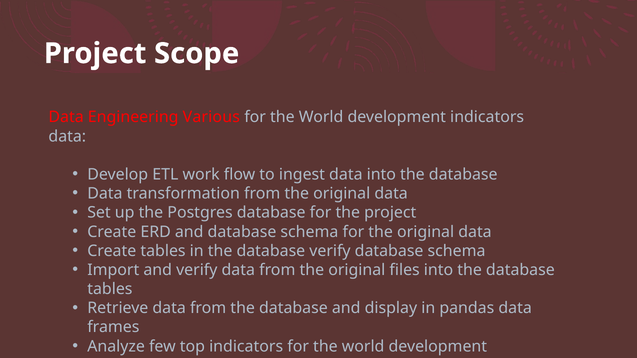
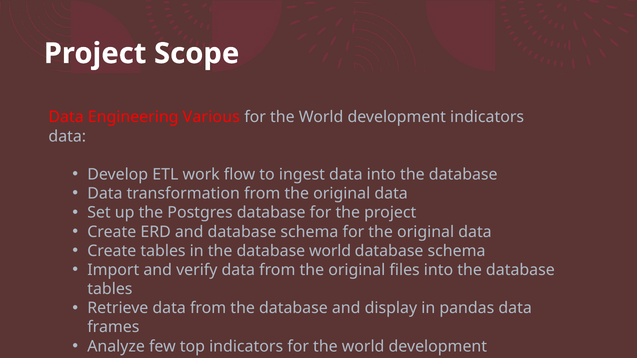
database verify: verify -> world (330, 251)
